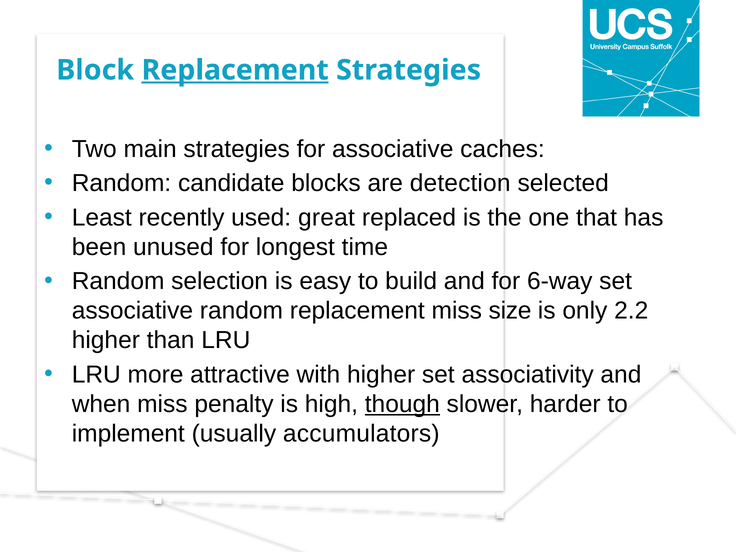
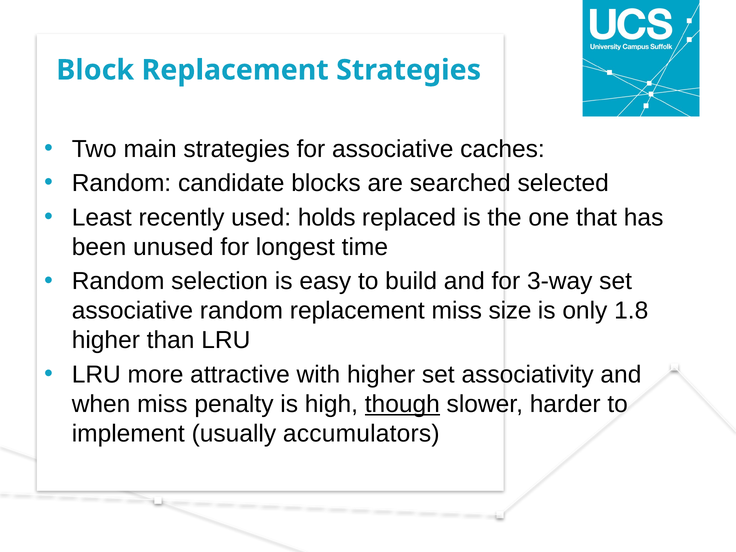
Replacement underline: present -> none (235, 70)
detection: detection -> searched (460, 183)
great: great -> holds (327, 218)
6-way: 6-way -> 3-way (560, 281)
2.2: 2.2 -> 1.8 (631, 311)
